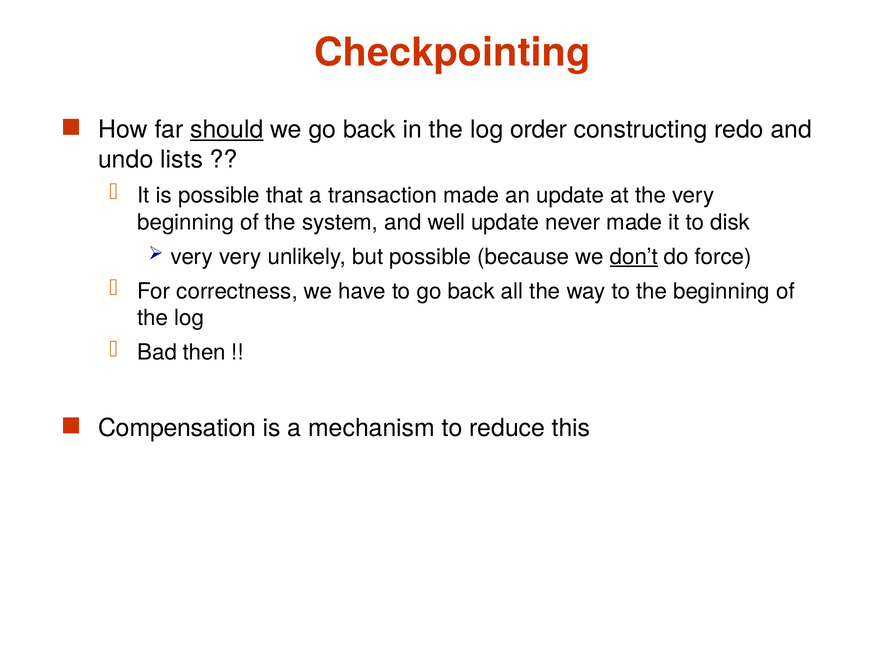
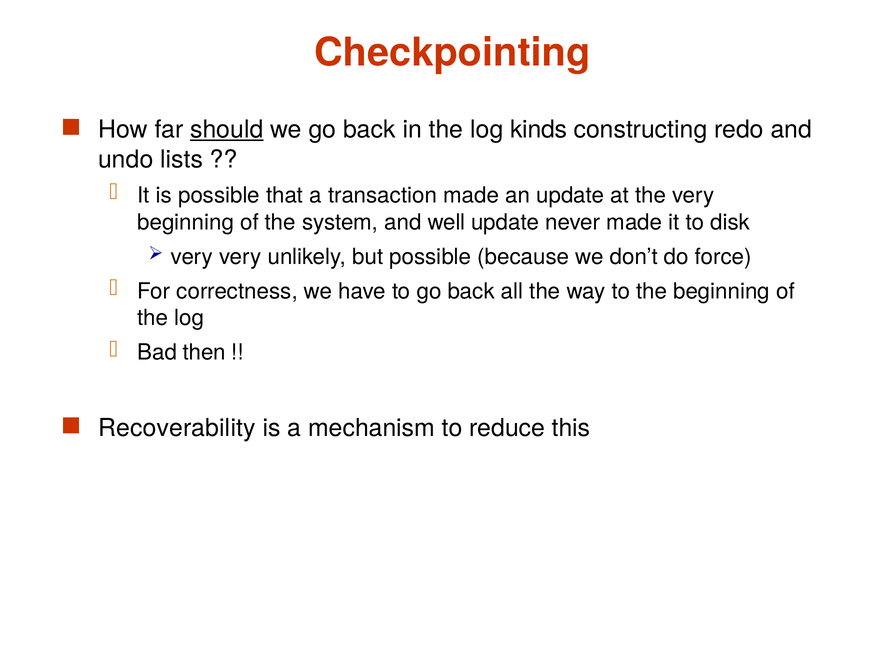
order: order -> kinds (539, 130)
don’t underline: present -> none (634, 257)
Compensation: Compensation -> Recoverability (177, 429)
